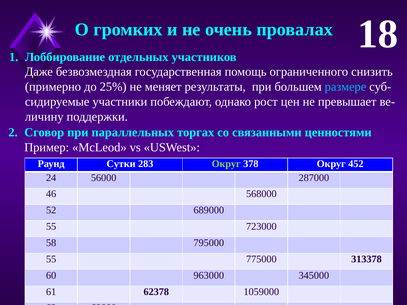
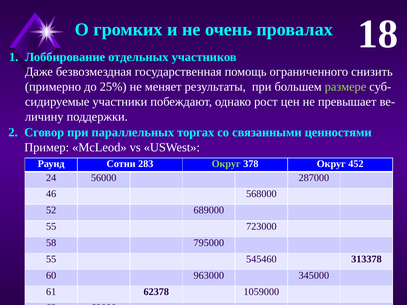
размере colour: light blue -> light green (345, 87)
Сутки: Сутки -> Сотни (121, 164)
775000: 775000 -> 545460 (261, 259)
